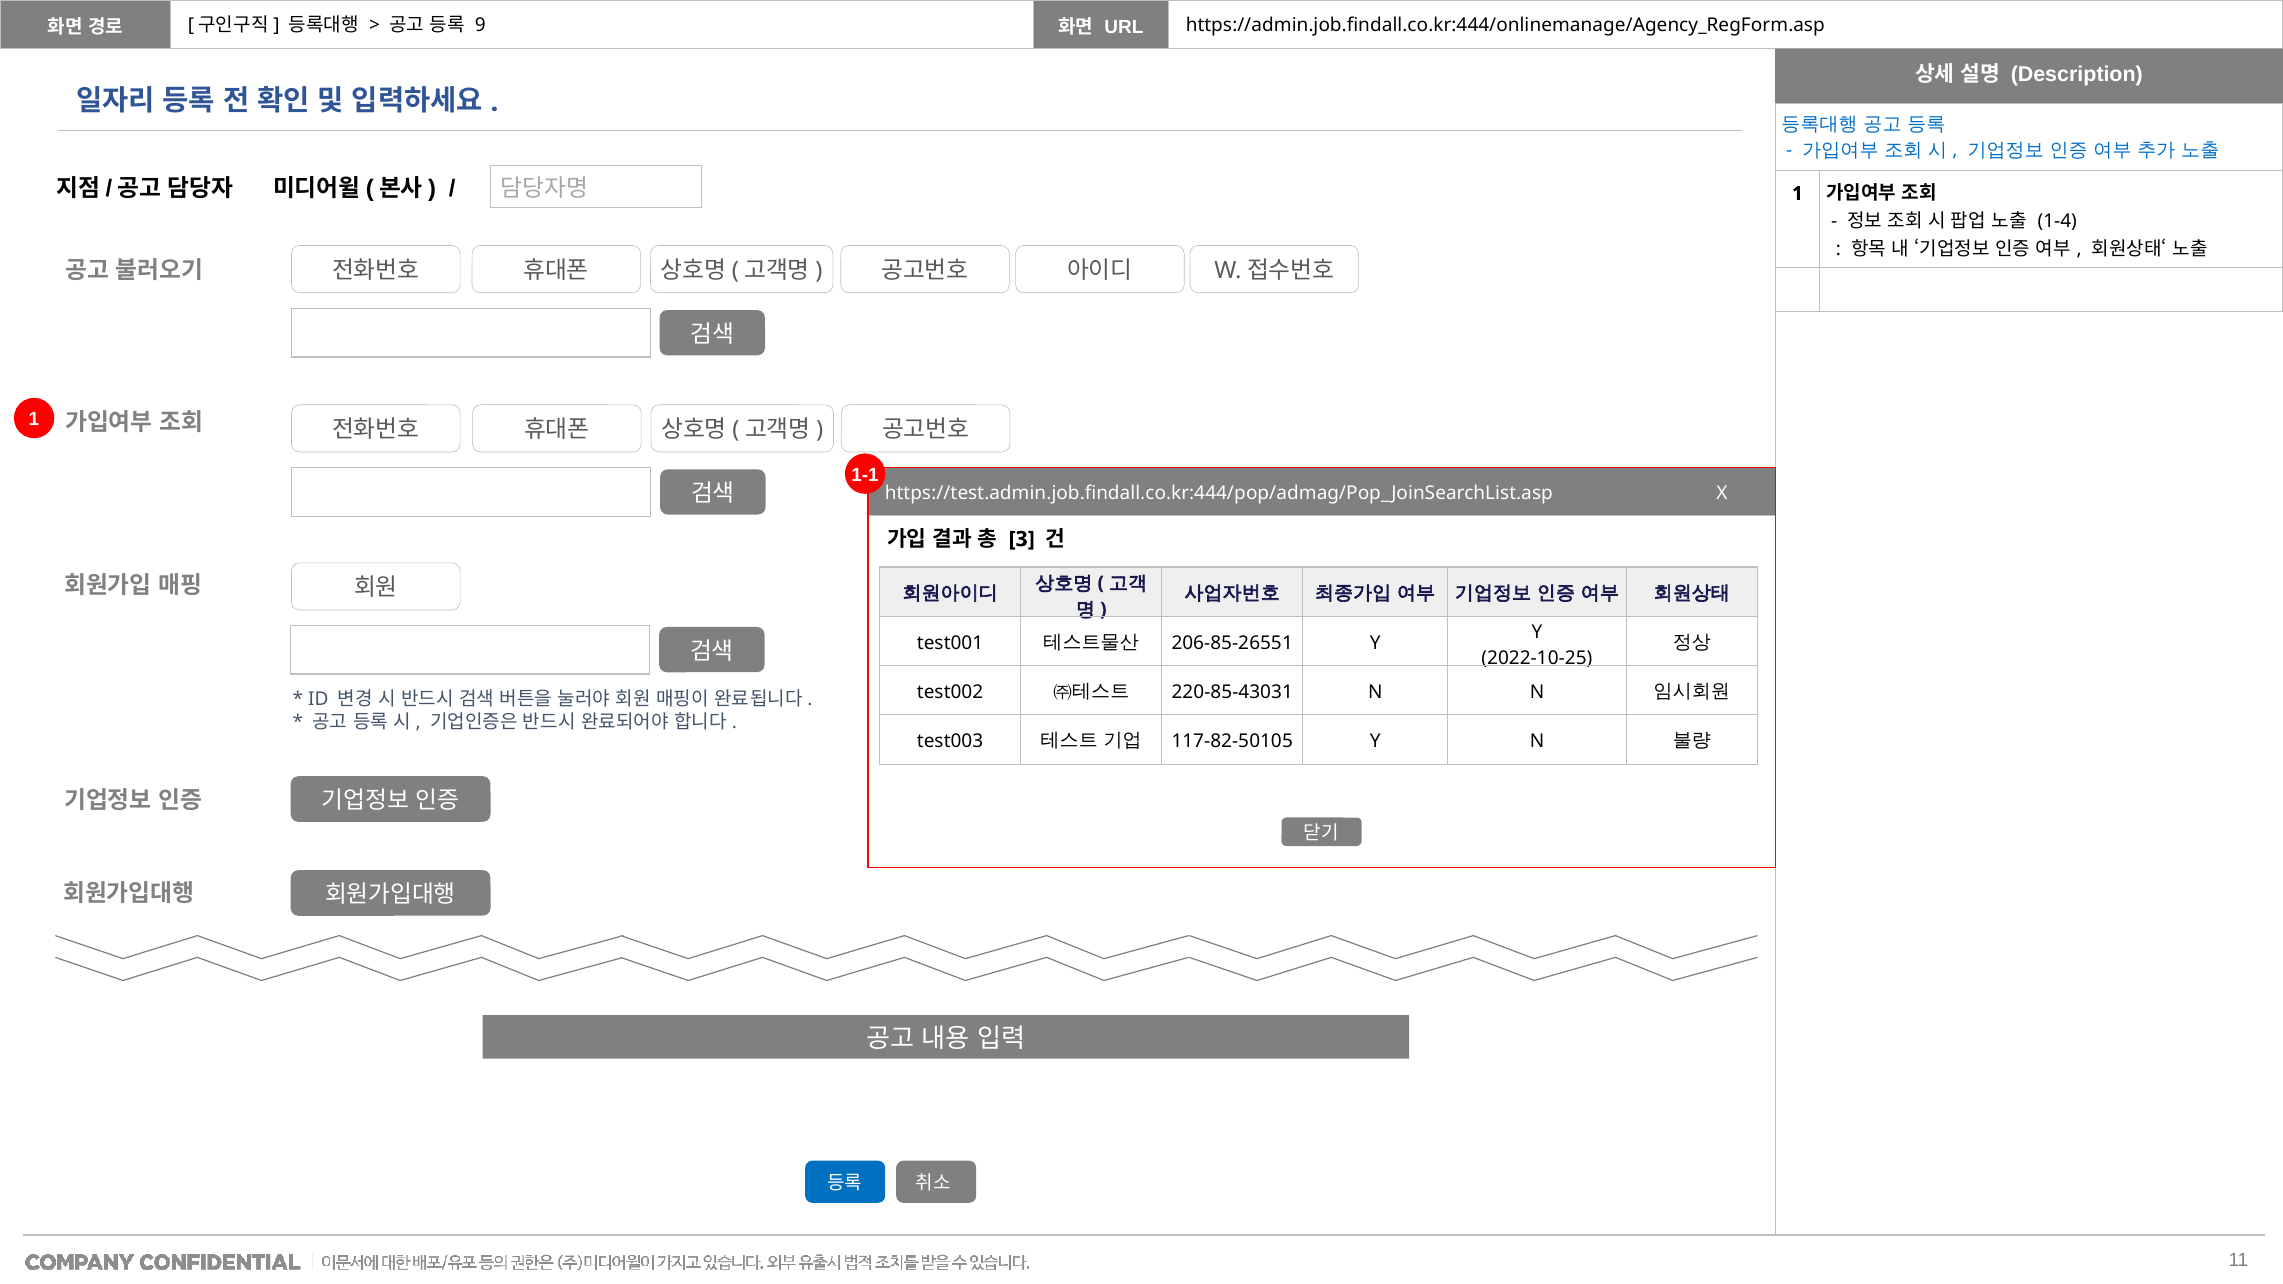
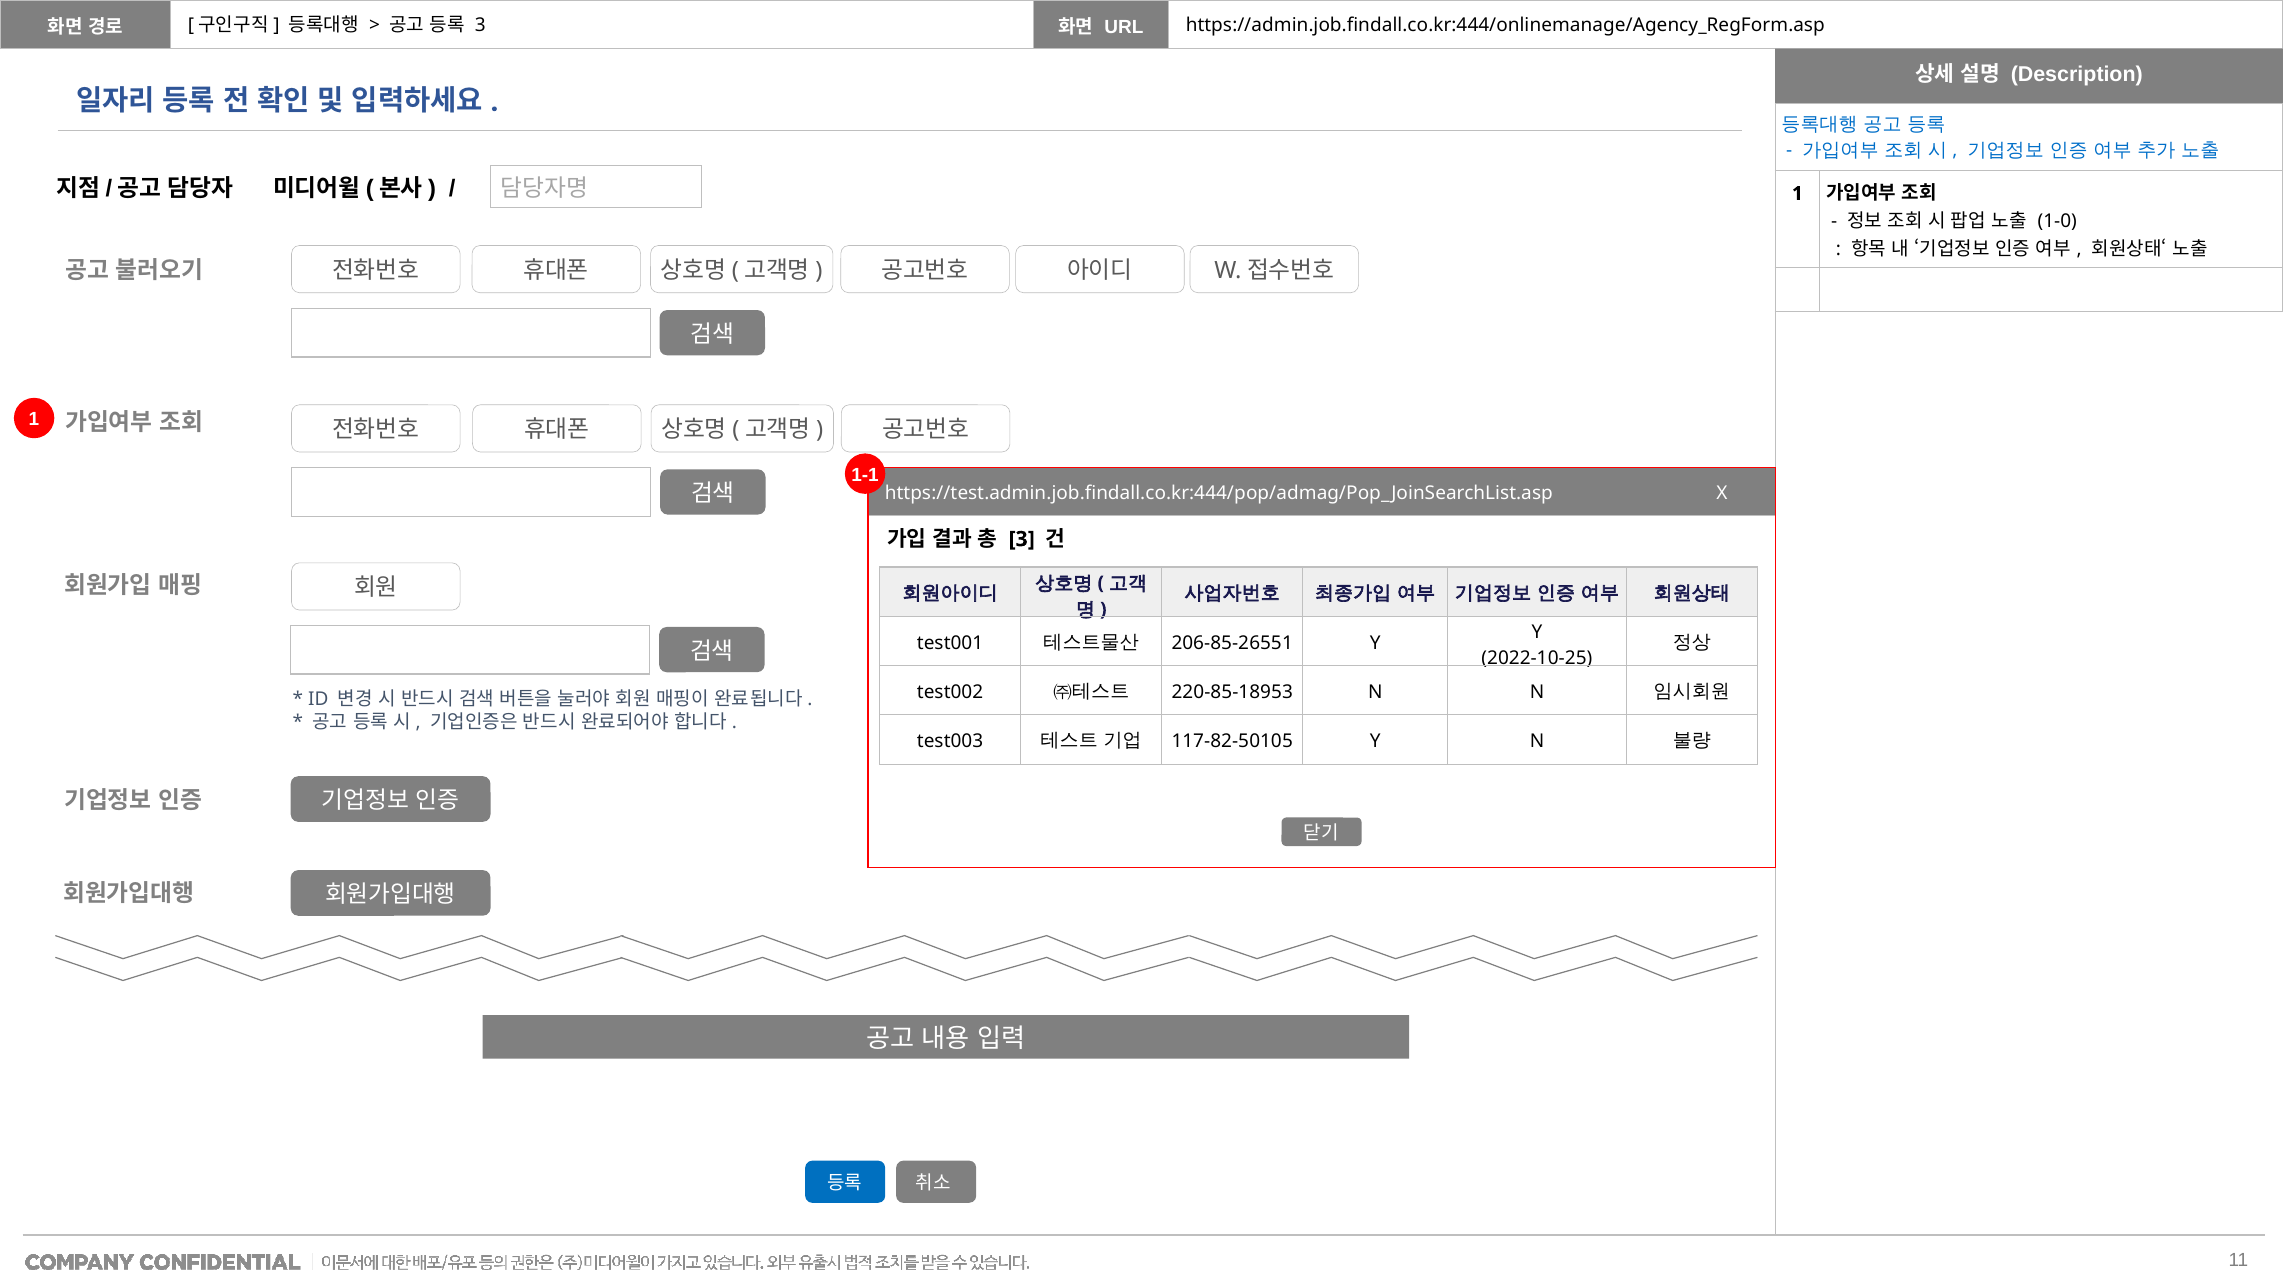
9: 9 -> 3 (480, 25)
1-4: 1-4 -> 1-0 (2057, 221)
220-85-43031: 220-85-43031 -> 220-85-18953 (1232, 692)
